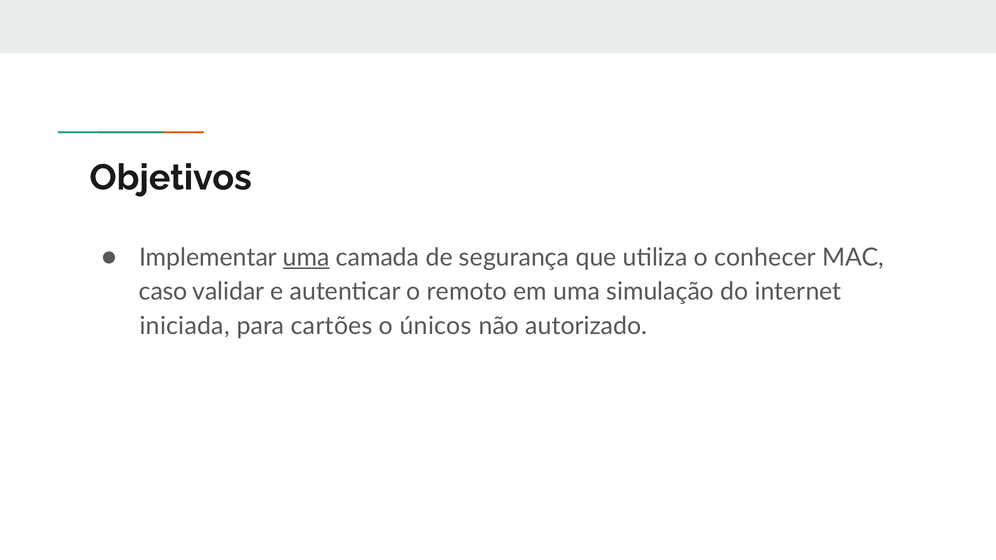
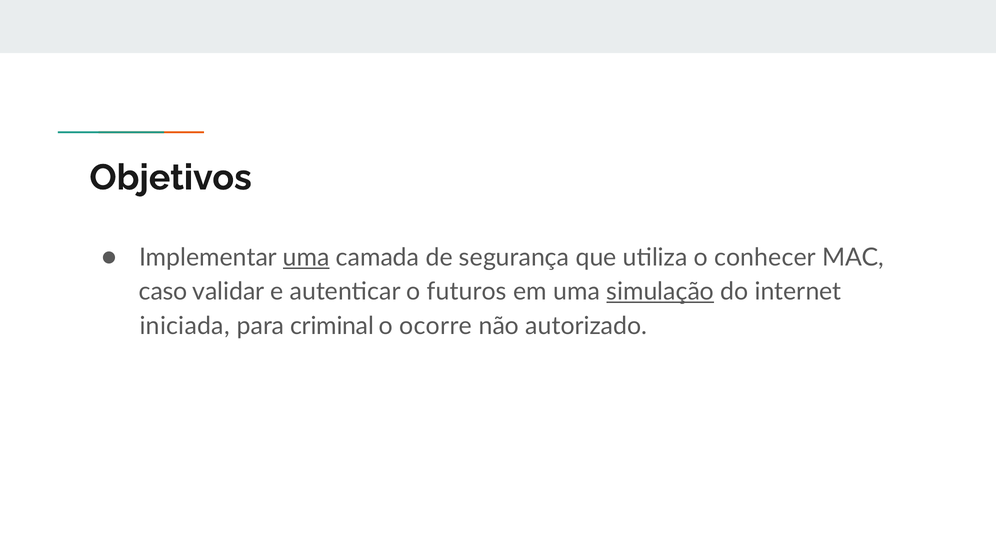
remoto: remoto -> futuros (467, 292)
simulação underline: none -> present (660, 292)
cartões: cartões -> criminal (332, 326)
únicos: únicos -> ocorre (436, 326)
